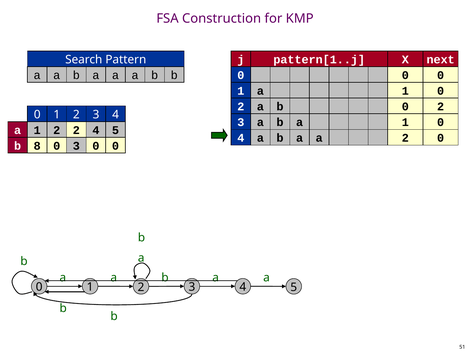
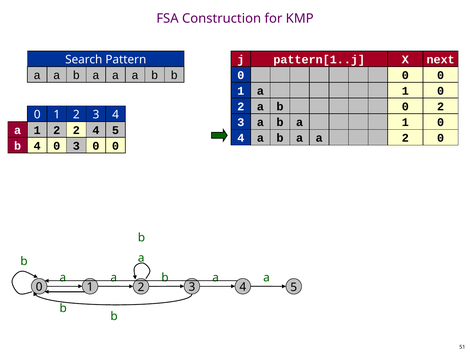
b 8: 8 -> 4 (37, 146)
